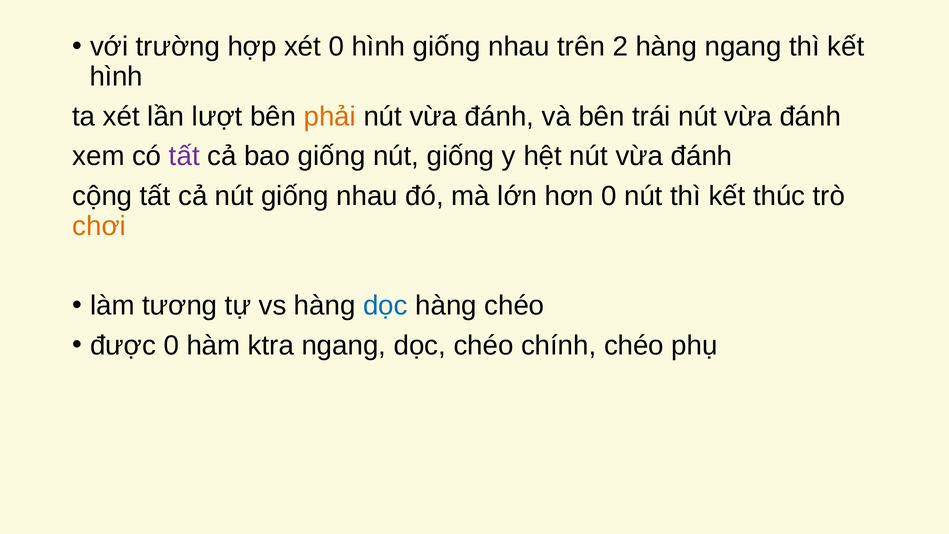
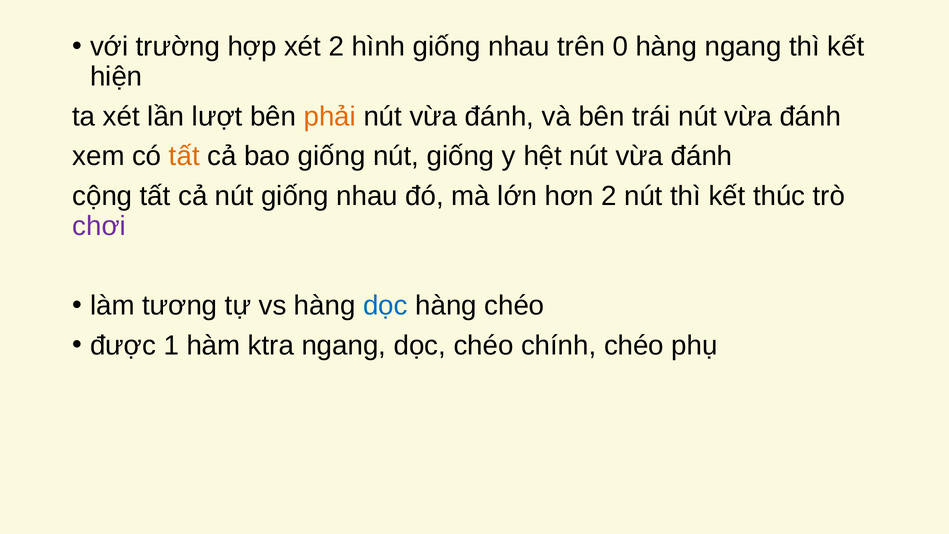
xét 0: 0 -> 2 (336, 47)
2: 2 -> 0 (620, 47)
hình: hình -> hiện (116, 77)
tất colour: purple -> orange (184, 156)
hơn 0: 0 -> 2 (609, 196)
chơi colour: orange -> purple (99, 226)
được 0: 0 -> 1 (171, 345)
